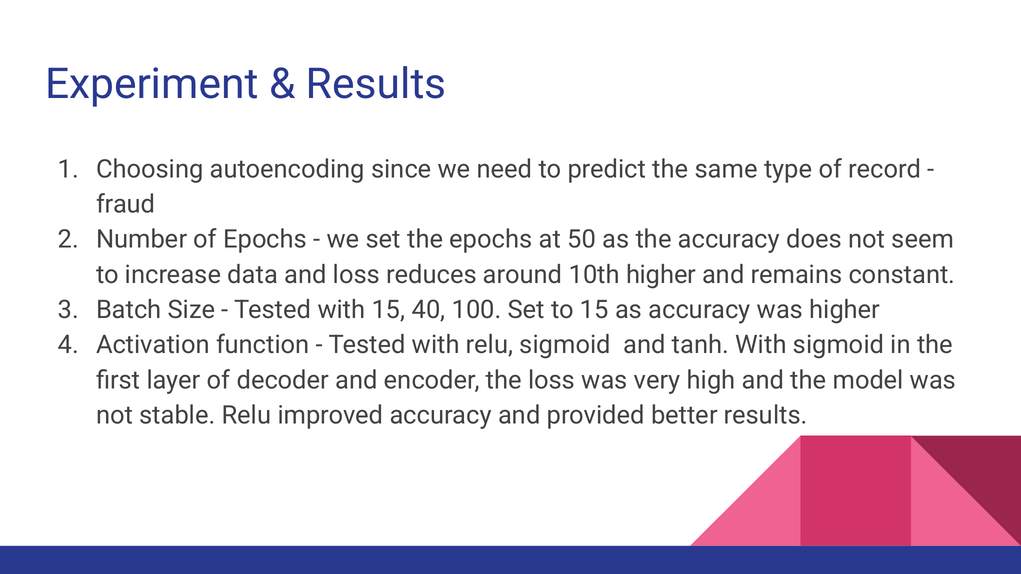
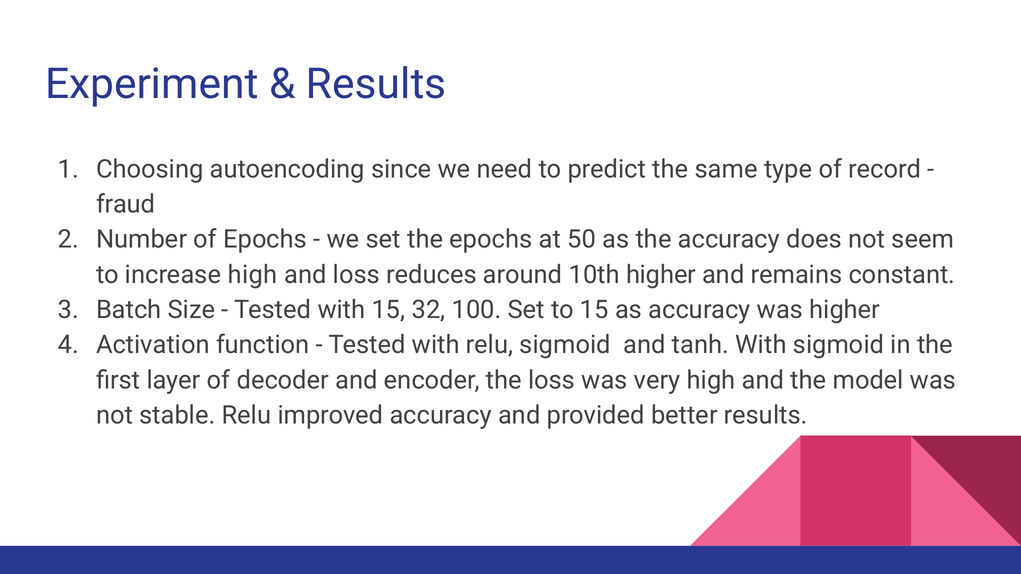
increase data: data -> high (253, 275)
40: 40 -> 32 (429, 310)
